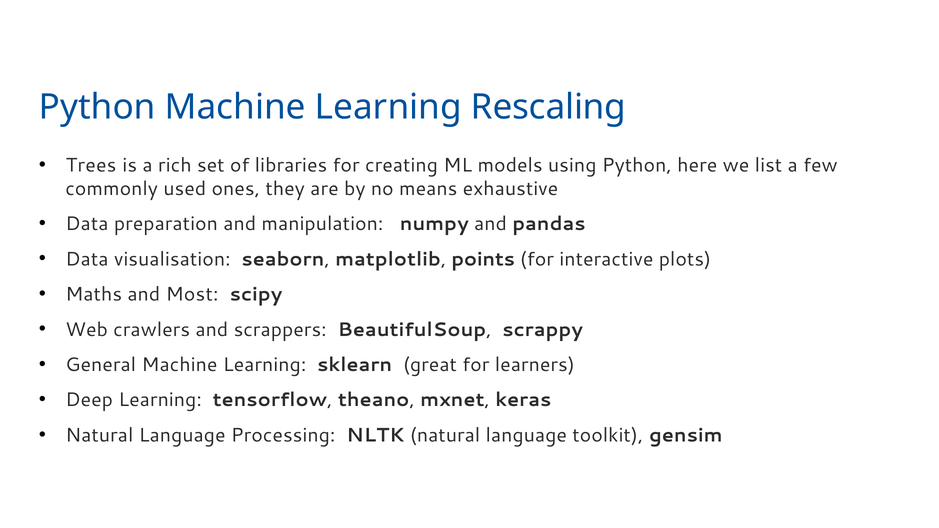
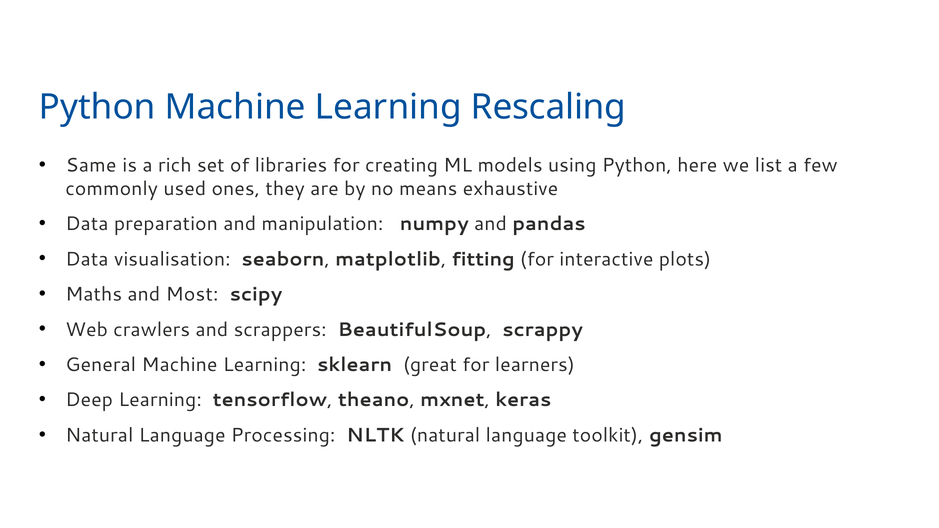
Trees: Trees -> Same (91, 165)
points: points -> fitting (483, 259)
